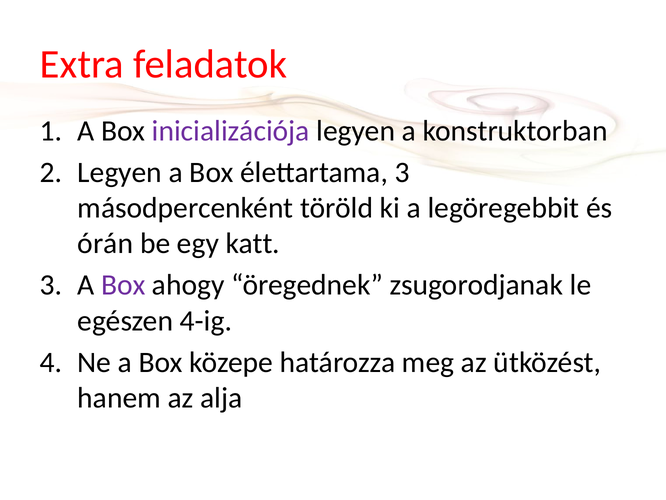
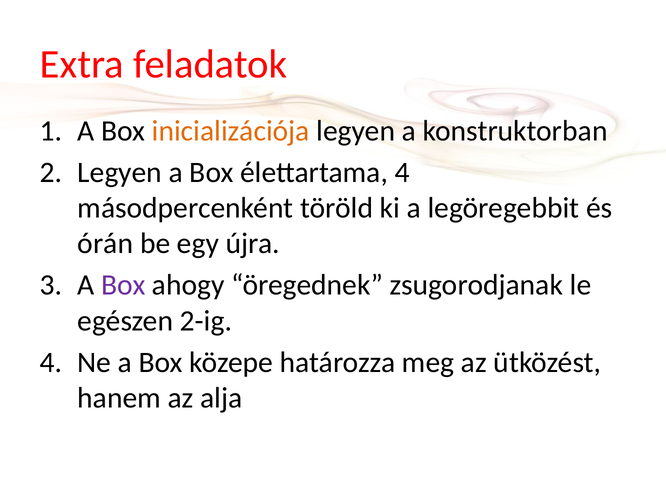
inicializációja colour: purple -> orange (231, 131)
élettartama 3: 3 -> 4 (402, 172)
katt: katt -> újra (253, 243)
4-ig: 4-ig -> 2-ig (206, 320)
